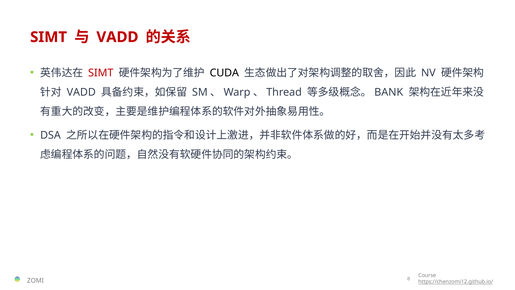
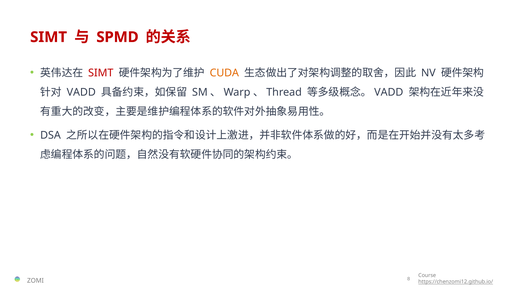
VADD: VADD -> SPMD (117, 37)
CUDA colour: black -> orange (224, 73)
BANK: BANK -> VADD (389, 92)
